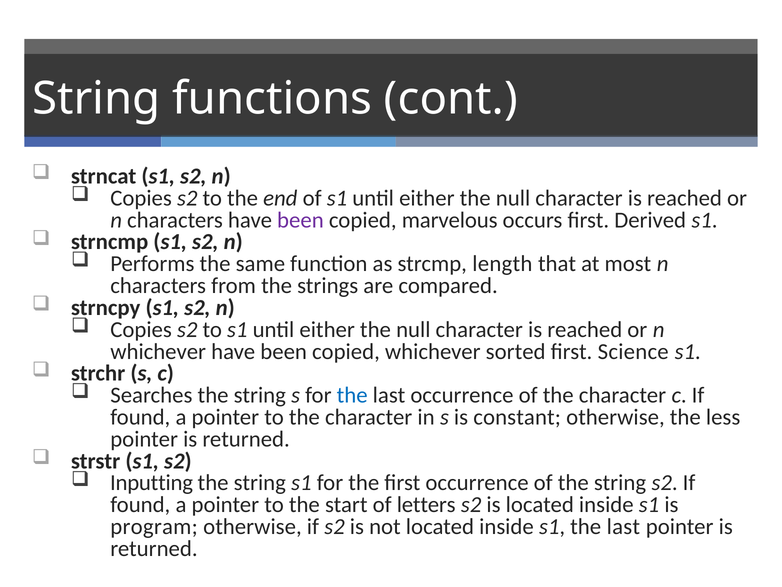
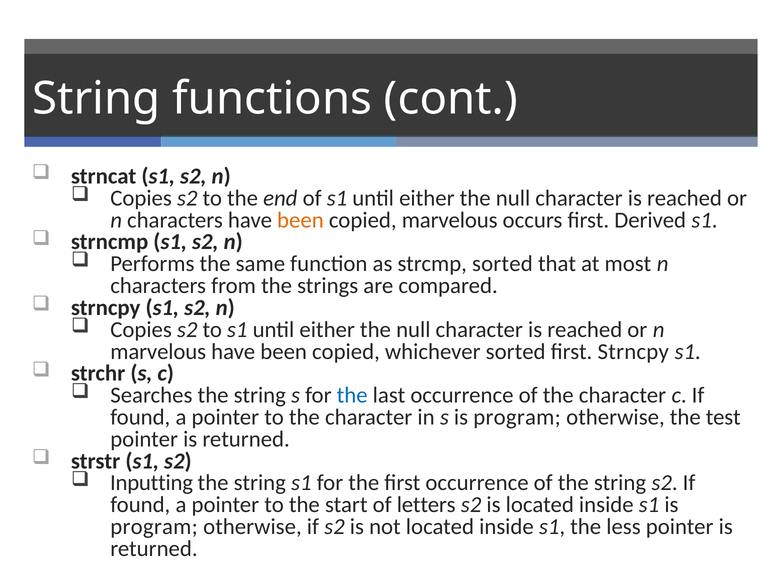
been colour: purple -> orange (300, 220)
strcmp length: length -> sorted (502, 264)
whichever: whichever -> marvelous (158, 351)
first Science: Science -> Strncpy (633, 351)
s is constant: constant -> program (517, 417)
less: less -> test (723, 417)
s1 the last: last -> less (623, 526)
